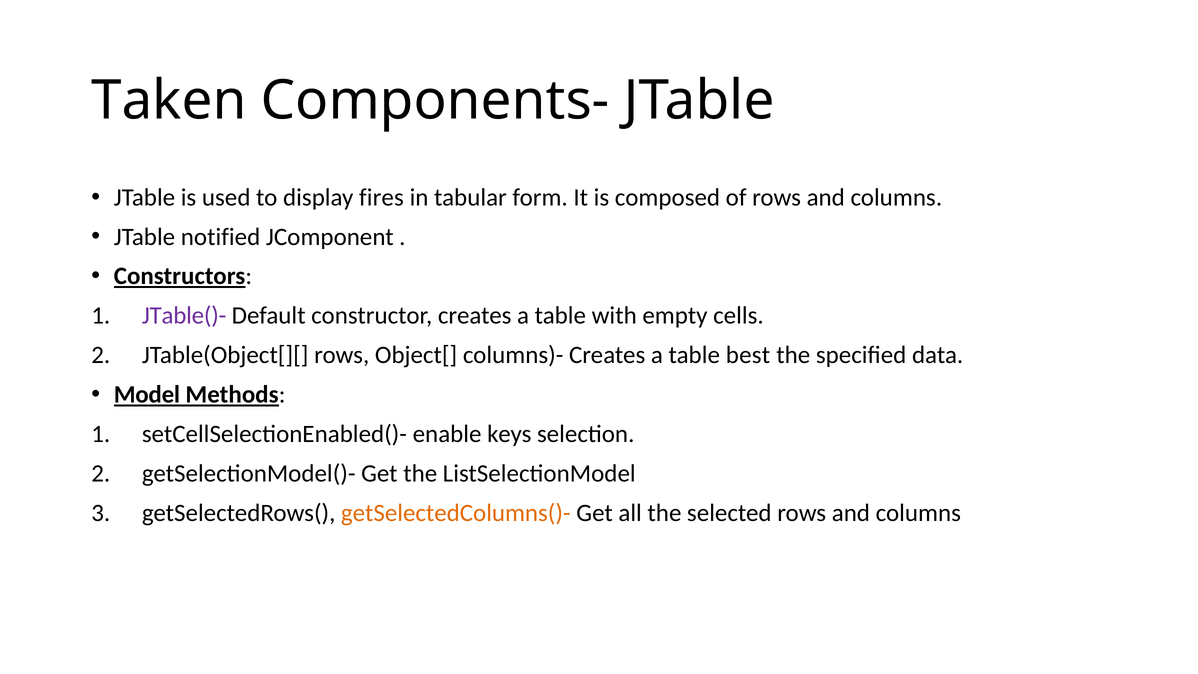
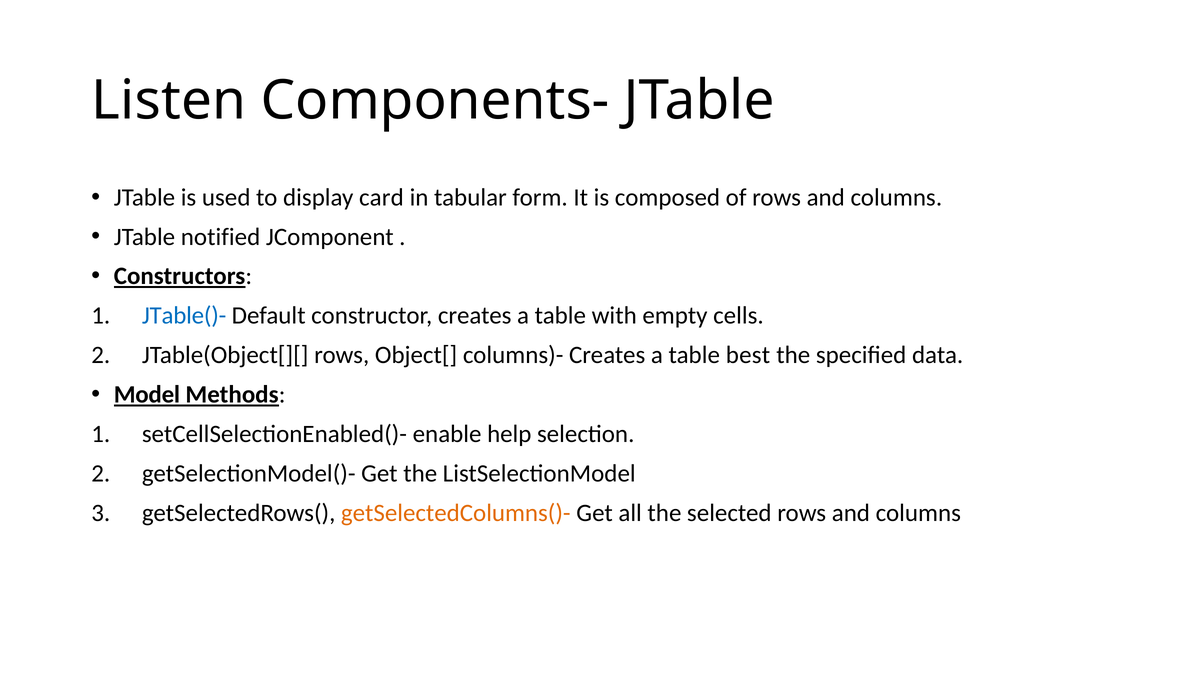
Taken: Taken -> Listen (169, 101)
fires: fires -> card (381, 197)
JTable()- colour: purple -> blue (184, 316)
keys: keys -> help (509, 434)
